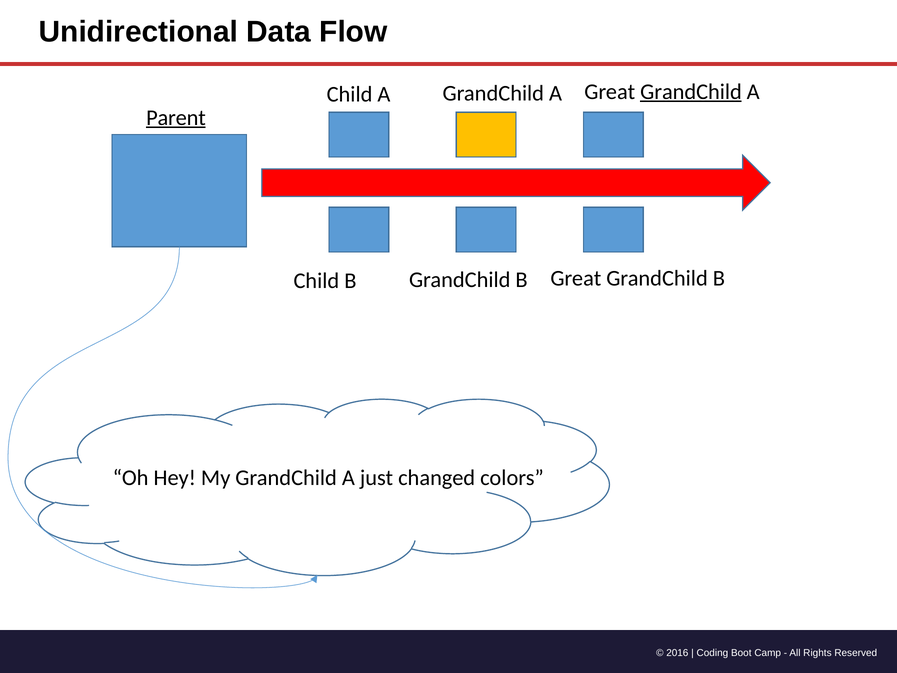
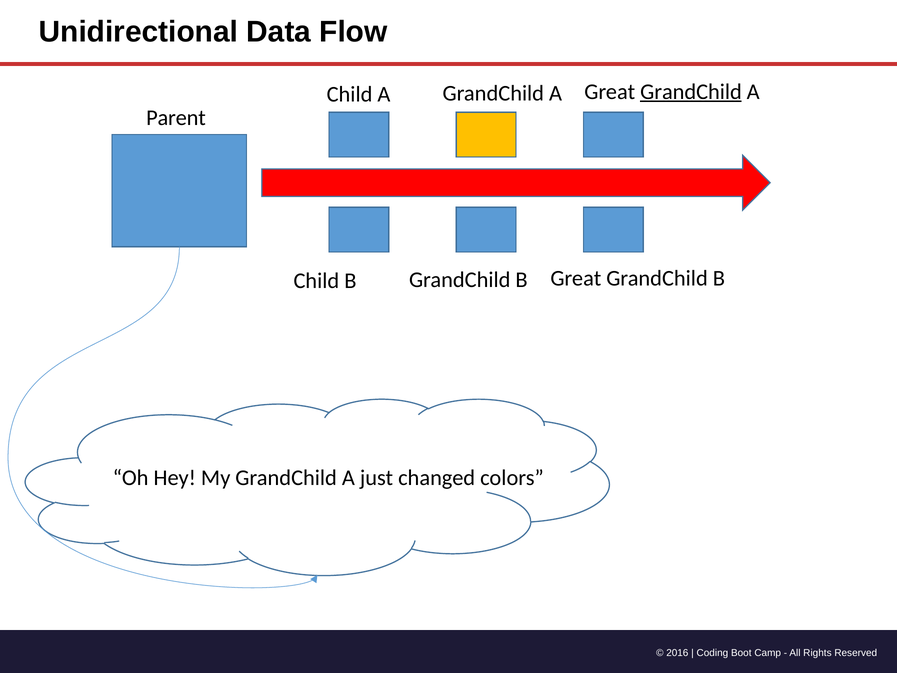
Parent underline: present -> none (176, 118)
